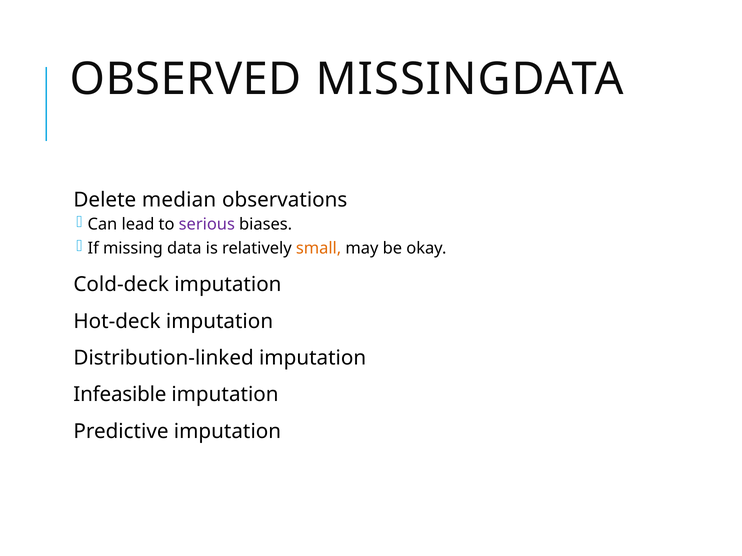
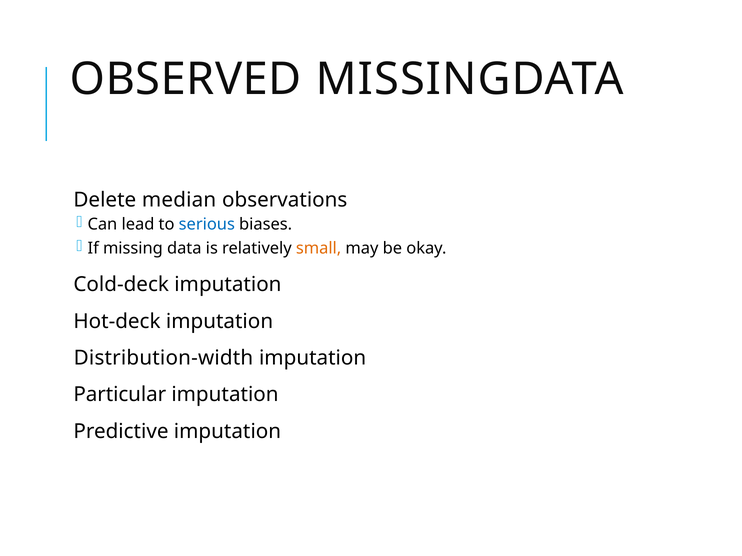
serious colour: purple -> blue (207, 224)
Distribution-linked: Distribution-linked -> Distribution-width (163, 358)
Infeasible: Infeasible -> Particular (120, 395)
